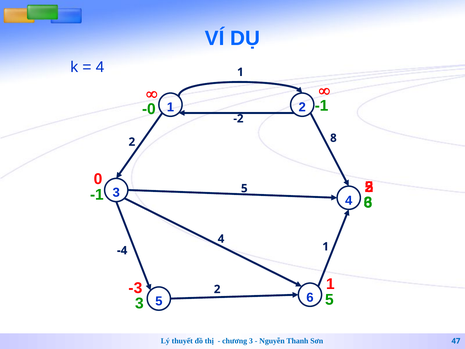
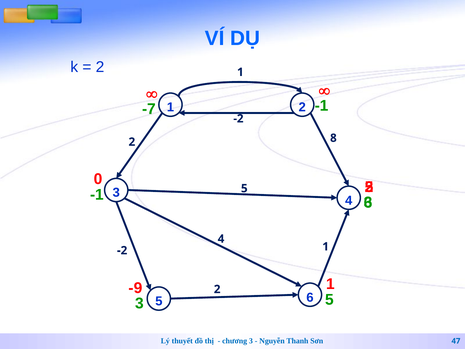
4: 4 -> 2 (100, 67)
-0: -0 -> -7 (149, 109)
-4: -4 -> -2 (122, 250)
-3: -3 -> -9 (135, 288)
